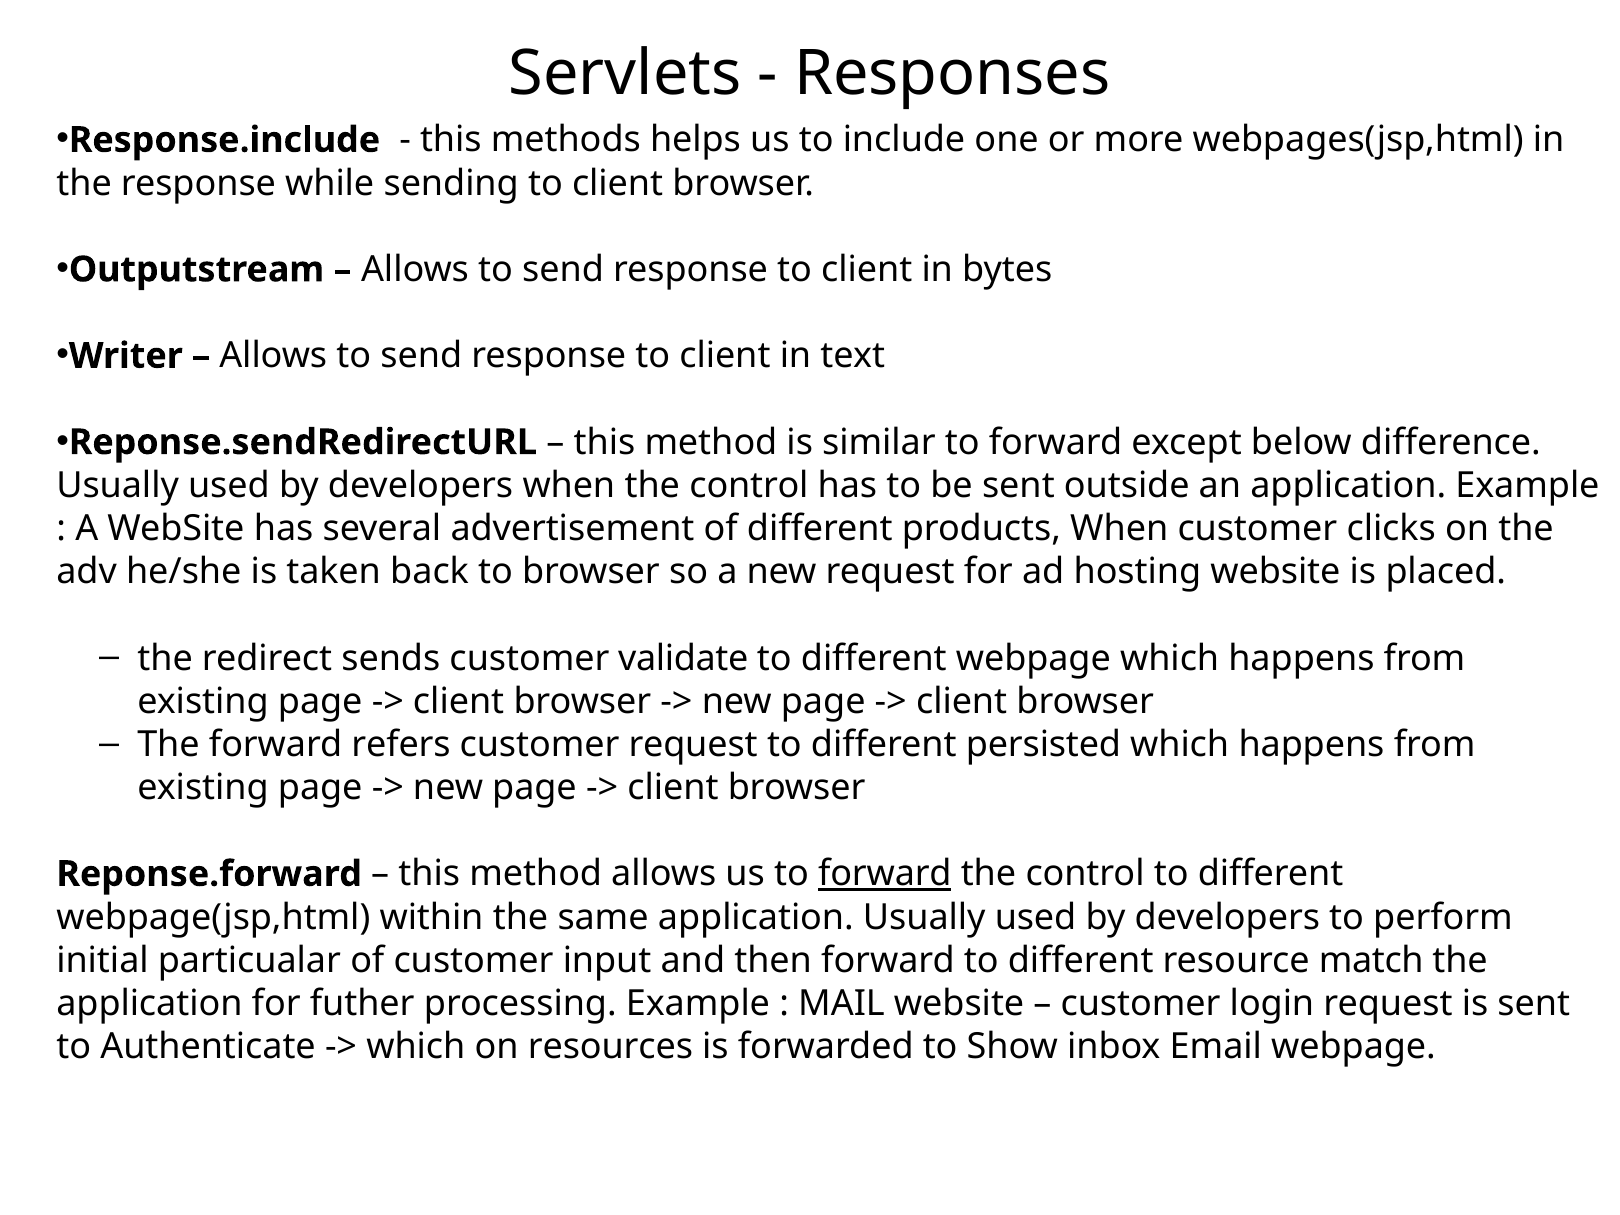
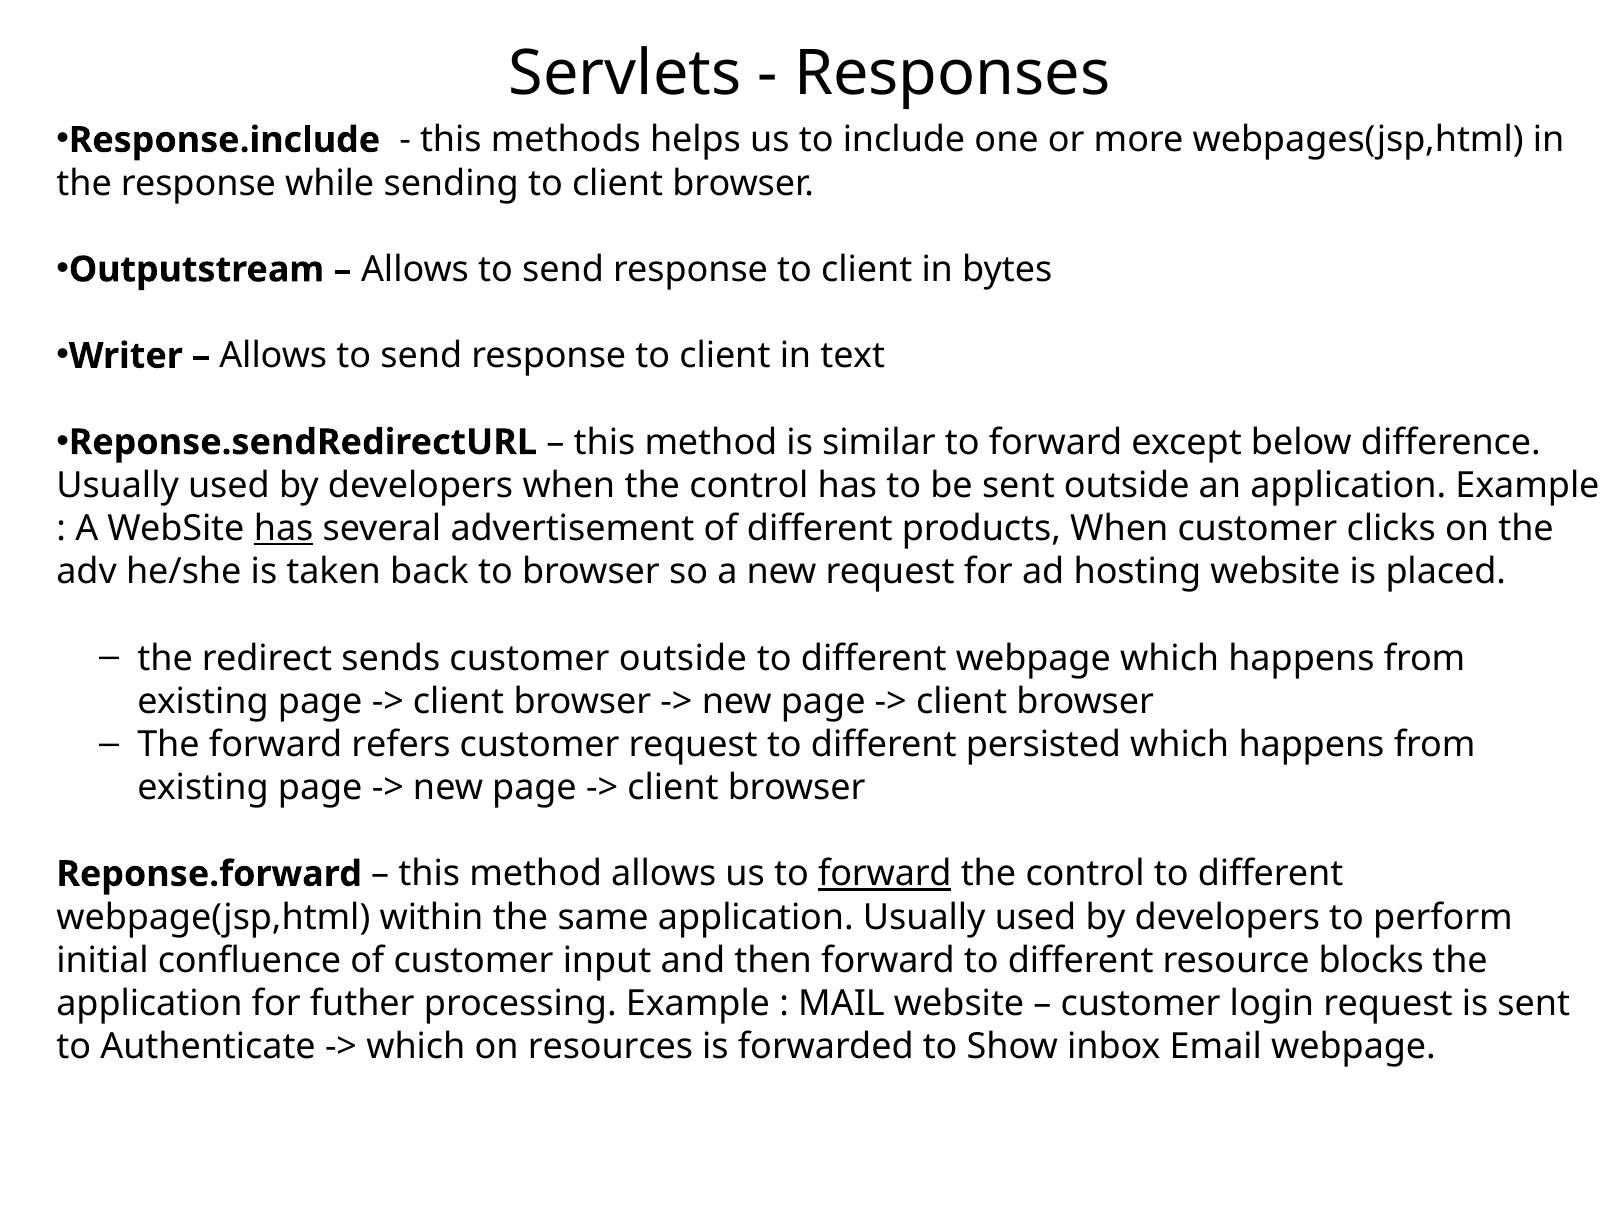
has underline: none -> present (284, 529)
customer validate: validate -> outside (683, 658)
particualar: particualar -> confluence (249, 960)
match: match -> blocks (1371, 960)
